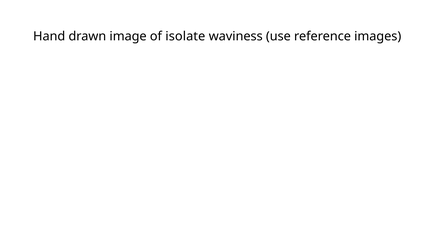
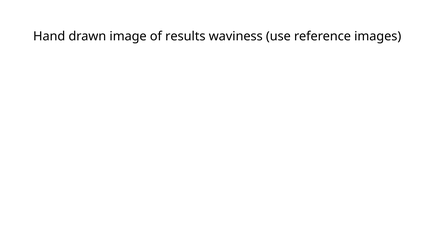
isolate: isolate -> results (185, 37)
